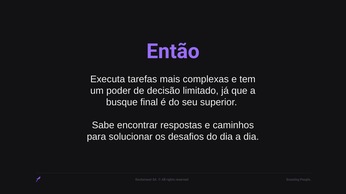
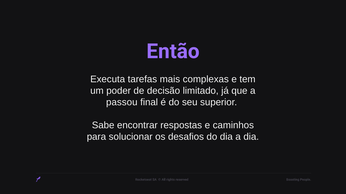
busque: busque -> passou (122, 103)
